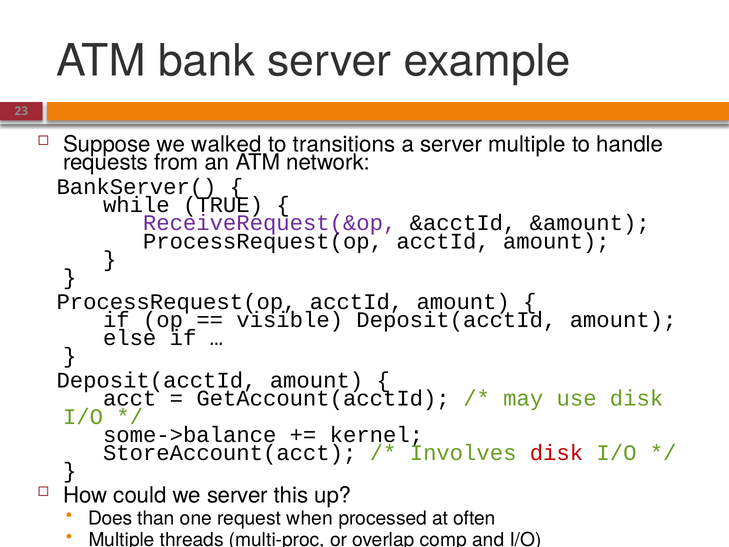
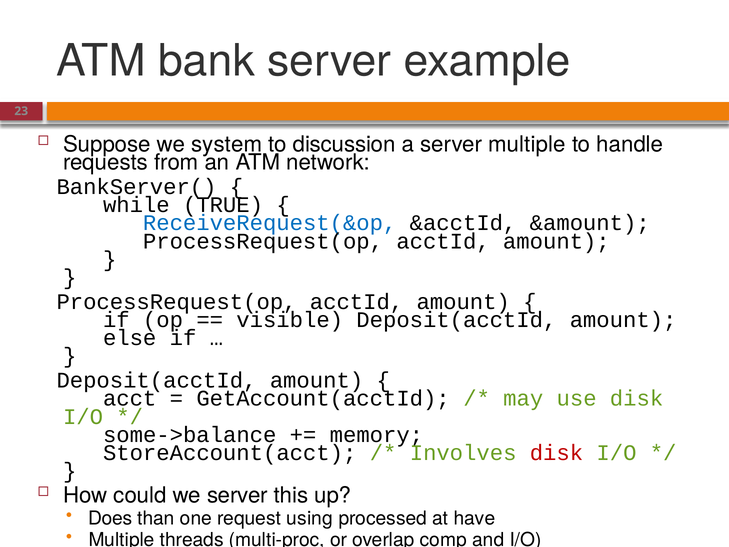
walked: walked -> system (227, 144)
transitions: transitions -> discussion (344, 144)
ReceiveRequest(&op colour: purple -> blue (270, 223)
kernel: kernel -> memory (376, 434)
when: when -> using (310, 518)
often: often -> have (474, 518)
